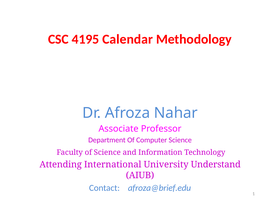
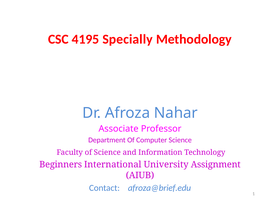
Calendar: Calendar -> Specially (128, 39)
Attending: Attending -> Beginners (61, 165)
Understand: Understand -> Assignment (216, 165)
